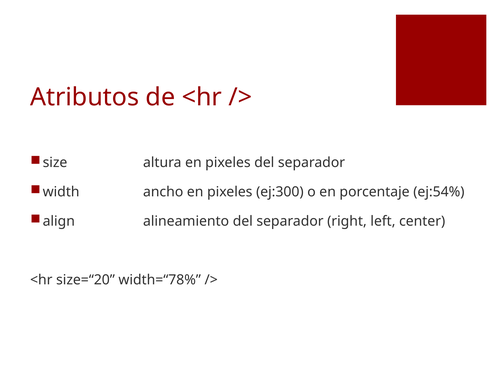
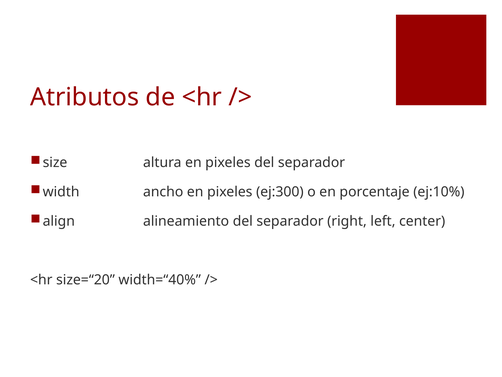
ej:54%: ej:54% -> ej:10% (439, 192)
width=“78%: width=“78% -> width=“40% (160, 280)
